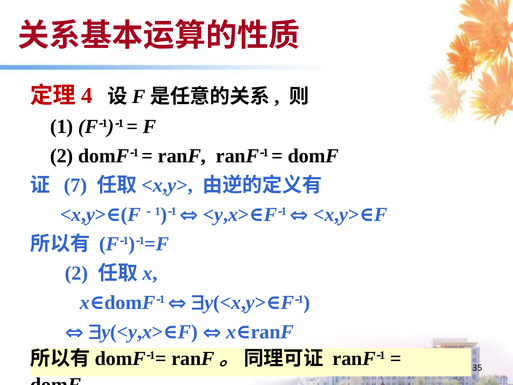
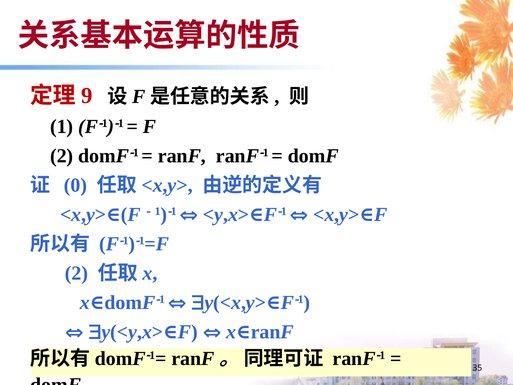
4: 4 -> 9 (87, 96)
7: 7 -> 0 (75, 185)
